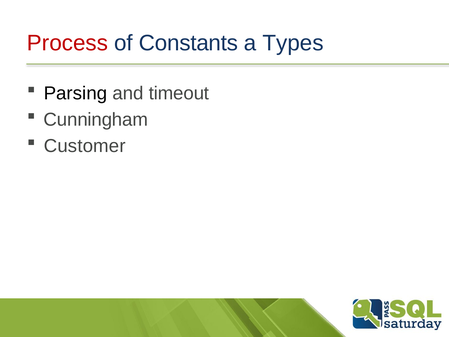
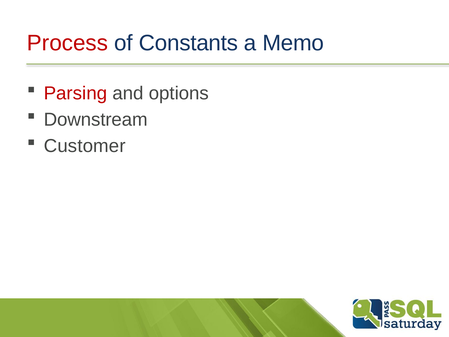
Types: Types -> Memo (293, 43)
Parsing colour: black -> red (75, 93)
timeout: timeout -> options (179, 93)
Cunningham: Cunningham -> Downstream (96, 120)
